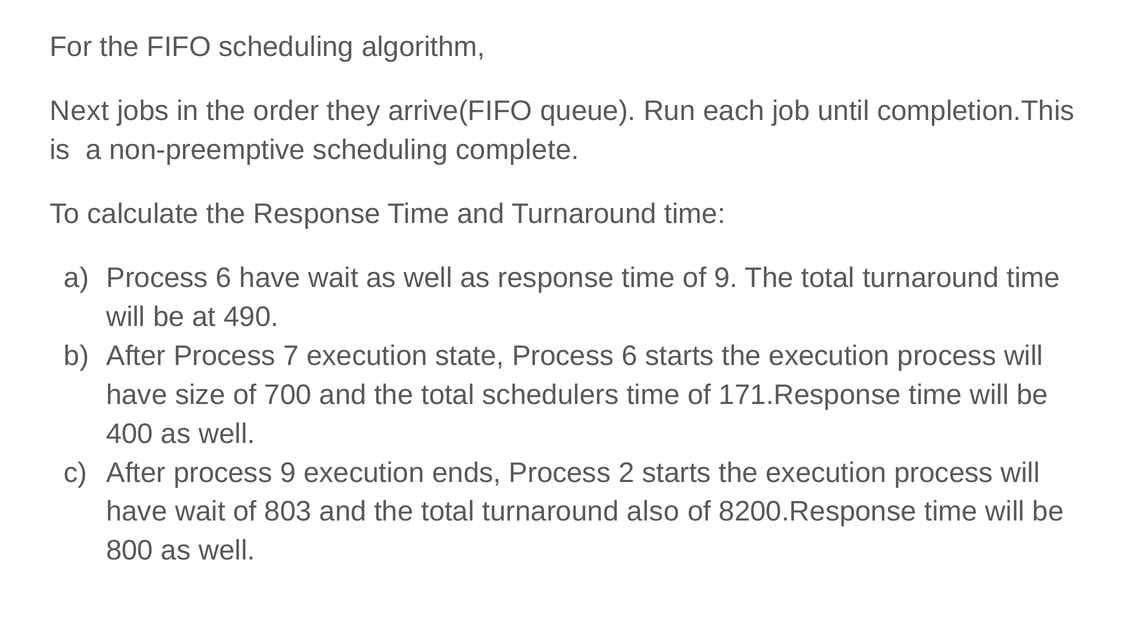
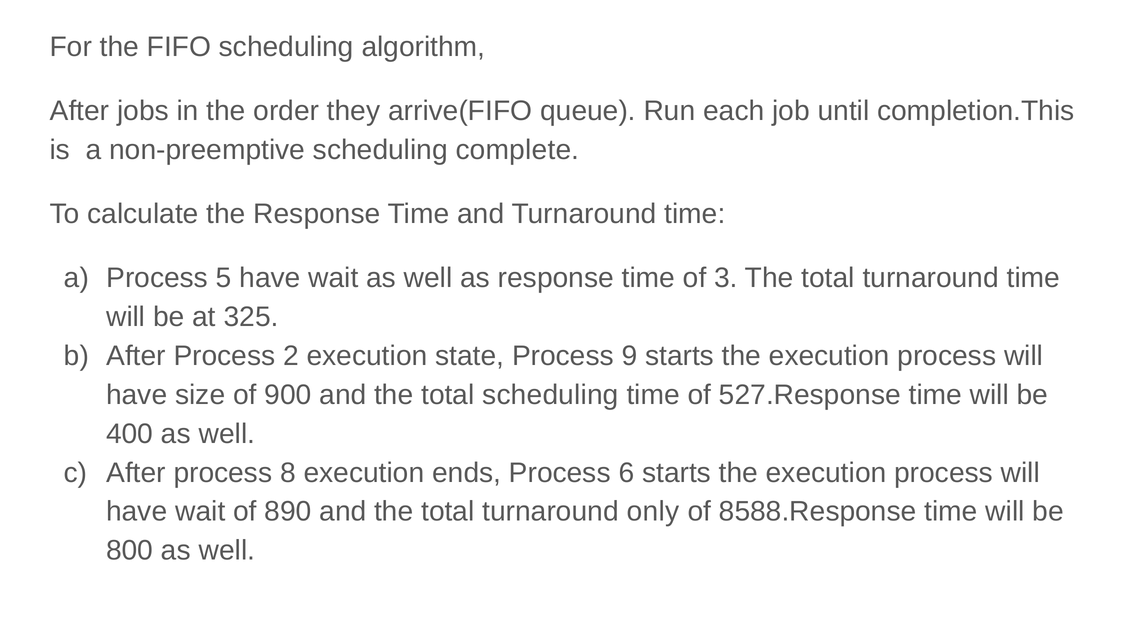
Next: Next -> After (80, 111)
a Process 6: 6 -> 5 (224, 278)
of 9: 9 -> 3 (726, 278)
490: 490 -> 325 (251, 317)
7: 7 -> 2 (291, 356)
6: 6 -> 9 (629, 356)
700: 700 -> 900 (288, 395)
total schedulers: schedulers -> scheduling (550, 395)
171.Response: 171.Response -> 527.Response (810, 395)
process 9: 9 -> 8 (288, 473)
2: 2 -> 6 (626, 473)
803: 803 -> 890 (288, 512)
also: also -> only (653, 512)
8200.Response: 8200.Response -> 8588.Response (818, 512)
